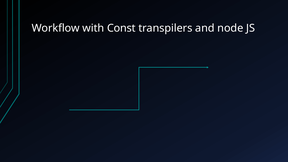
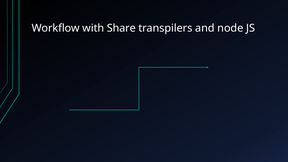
Const: Const -> Share (121, 28)
